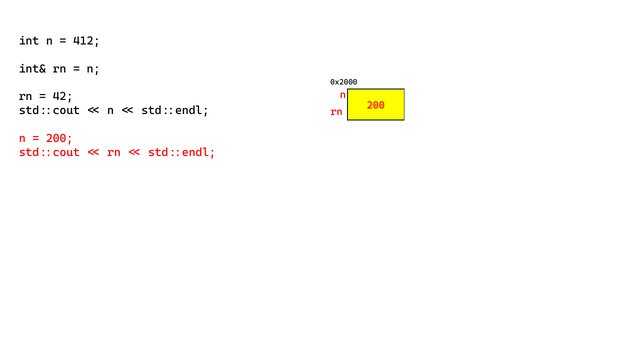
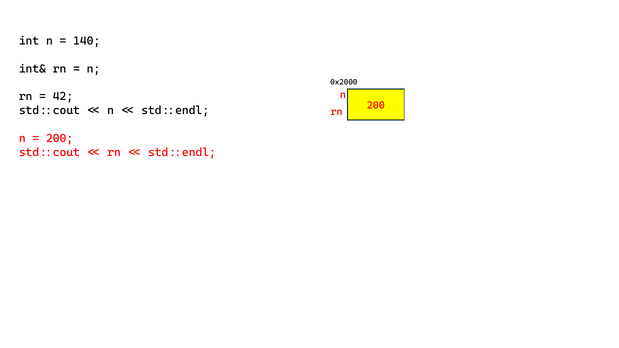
412: 412 -> 140 (87, 41)
